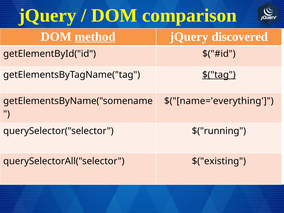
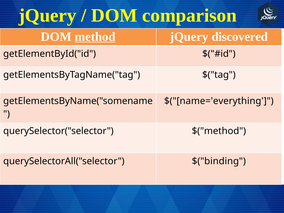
$("tag underline: present -> none (219, 75)
$("running: $("running -> $("method (219, 131)
$("existing: $("existing -> $("binding (219, 161)
